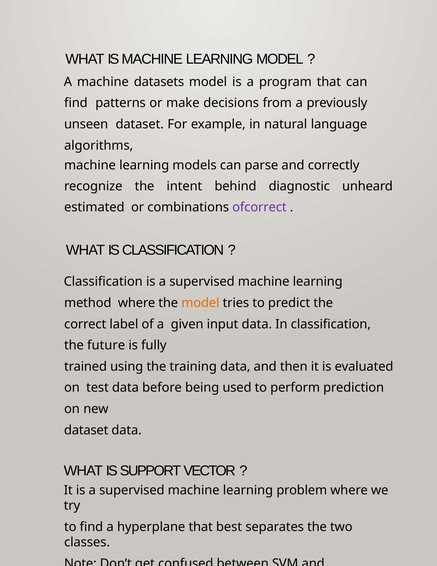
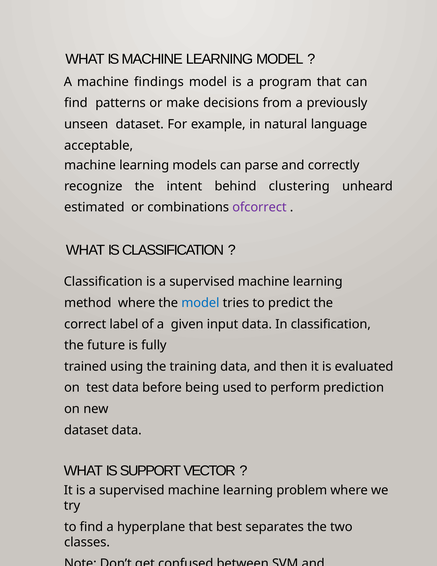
datasets: datasets -> findings (159, 82)
algorithms: algorithms -> acceptable (99, 146)
diagnostic: diagnostic -> clustering (299, 186)
model colour: orange -> blue (200, 303)
